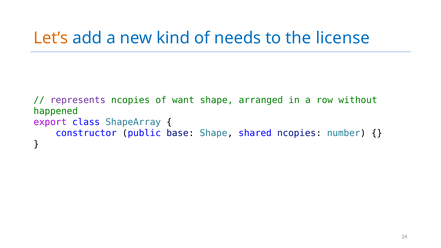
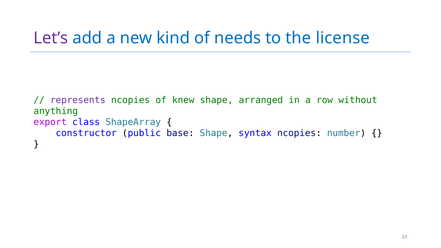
Let’s colour: orange -> purple (51, 38)
want: want -> knew (183, 100)
happened: happened -> anything (56, 111)
shared: shared -> syntax (255, 133)
